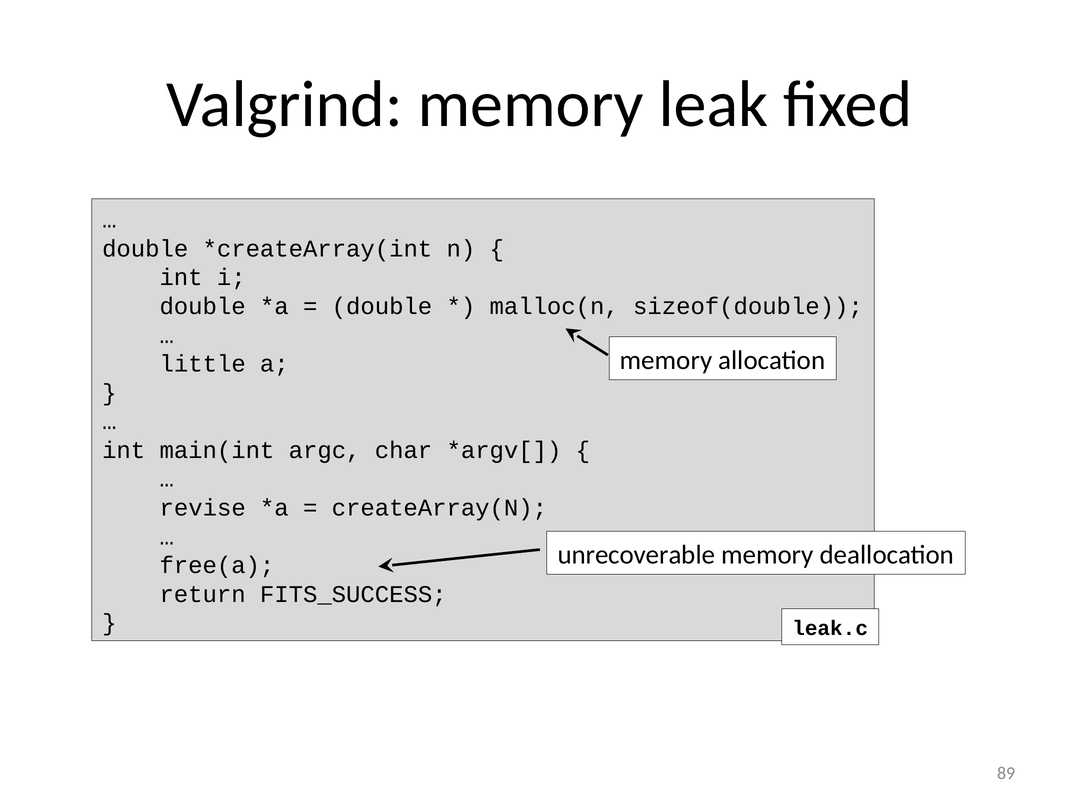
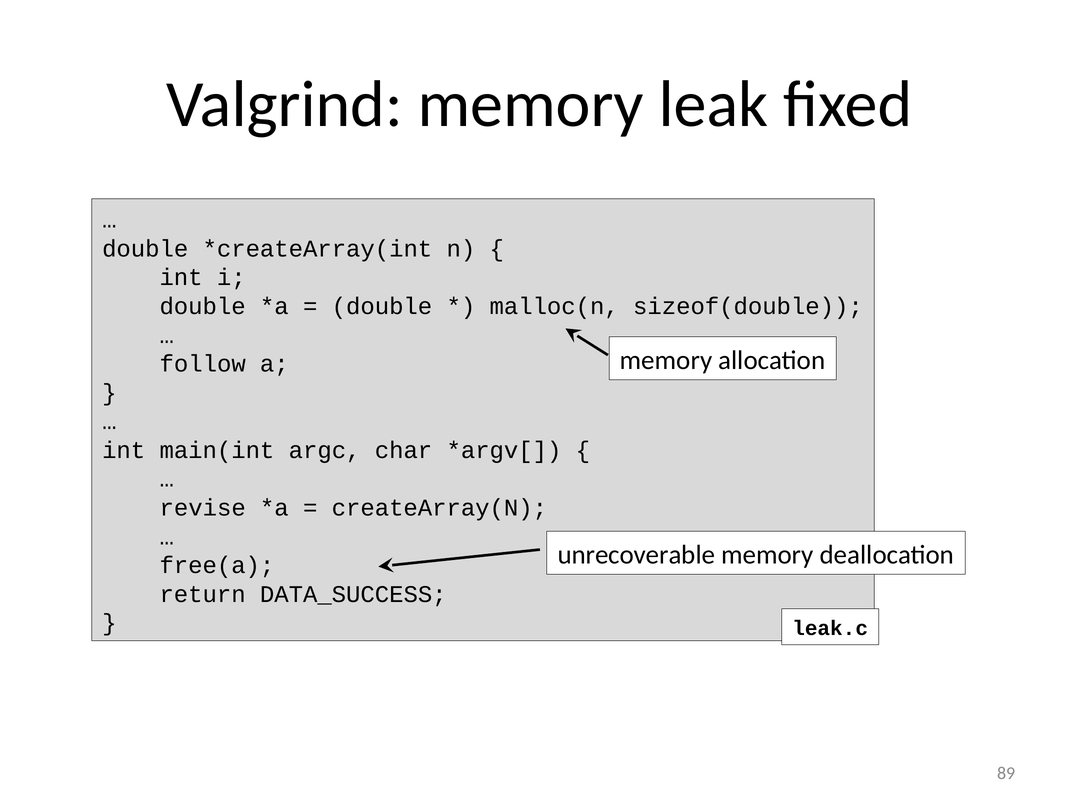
little: little -> follow (203, 364)
FITS_SUCCESS: FITS_SUCCESS -> DATA_SUCCESS (353, 594)
